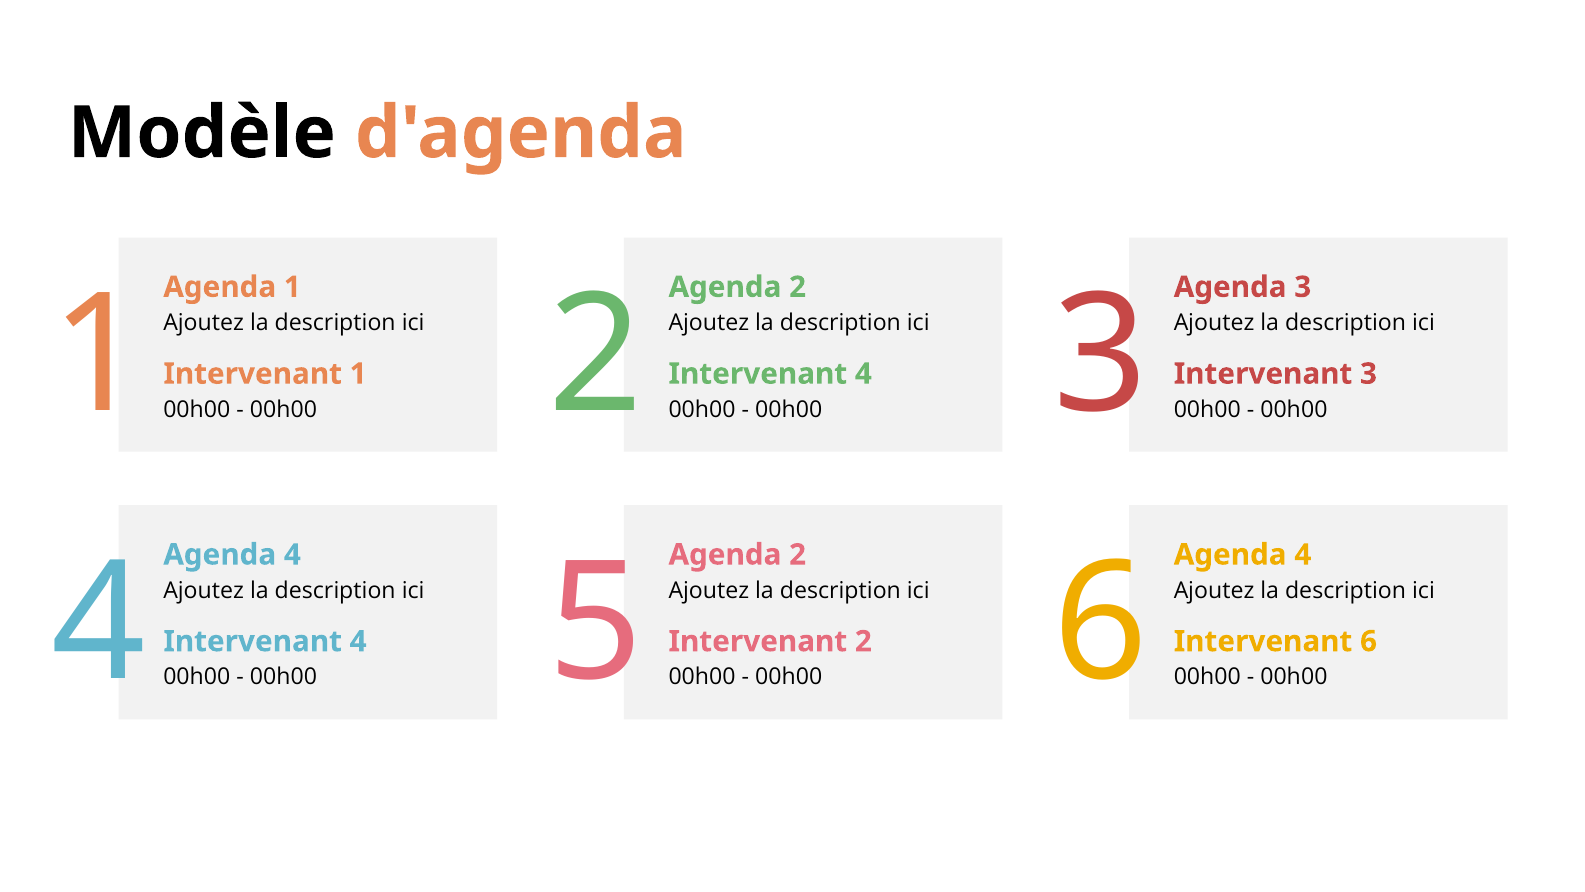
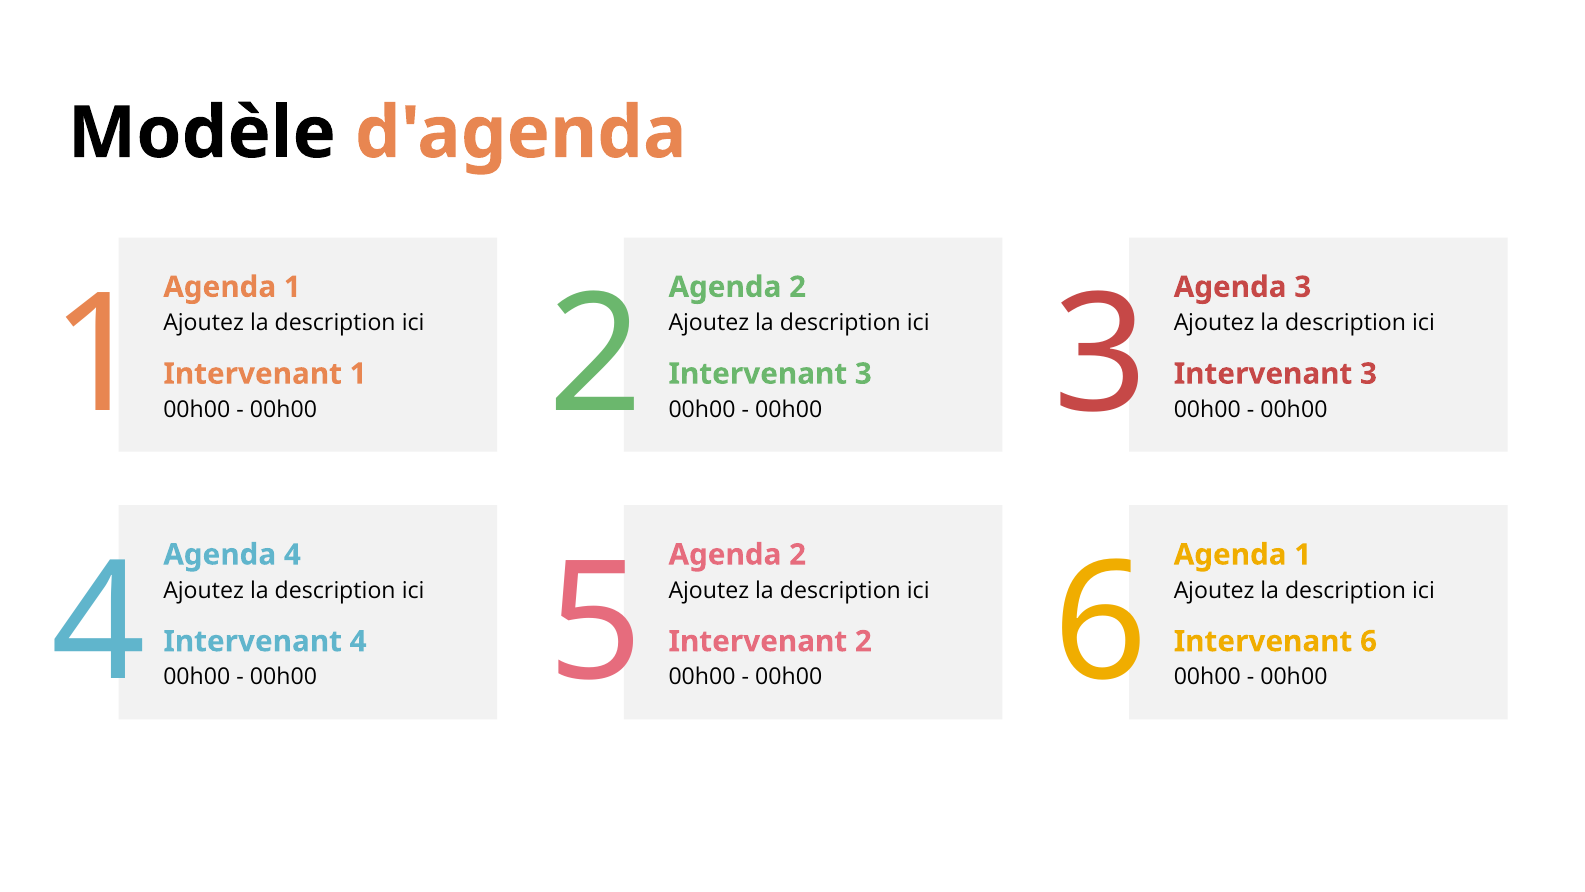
4: 4 -> 3 (863, 374)
4: 4 -> 1 (1303, 554)
